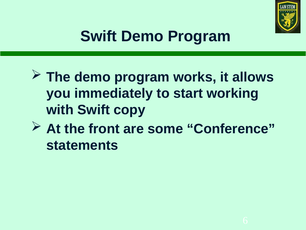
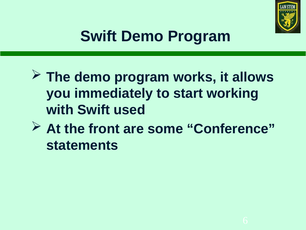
copy: copy -> used (129, 110)
